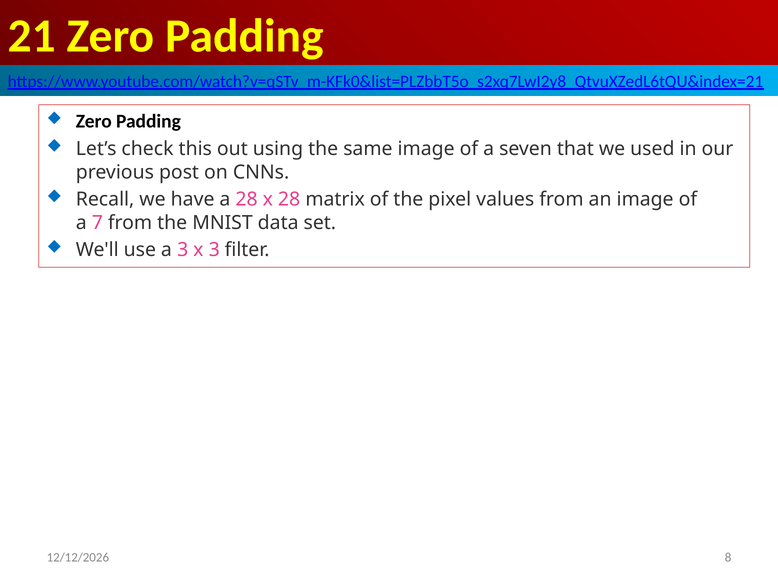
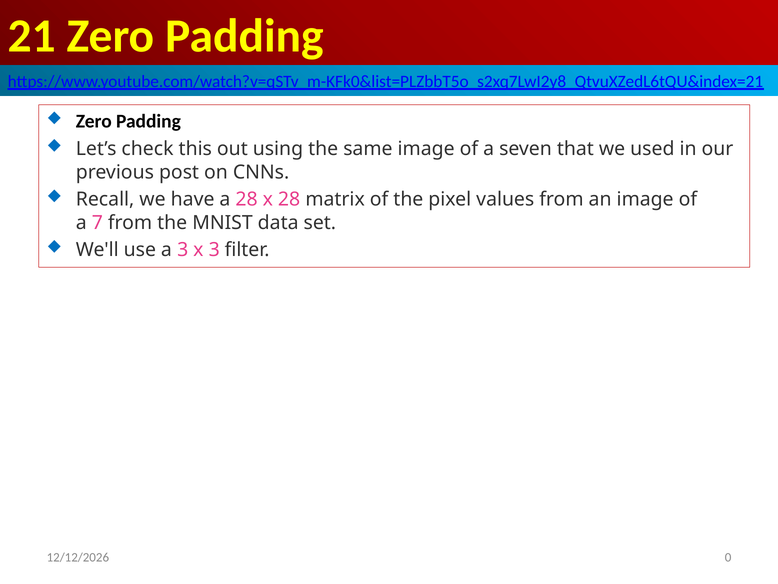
8: 8 -> 0 (728, 557)
